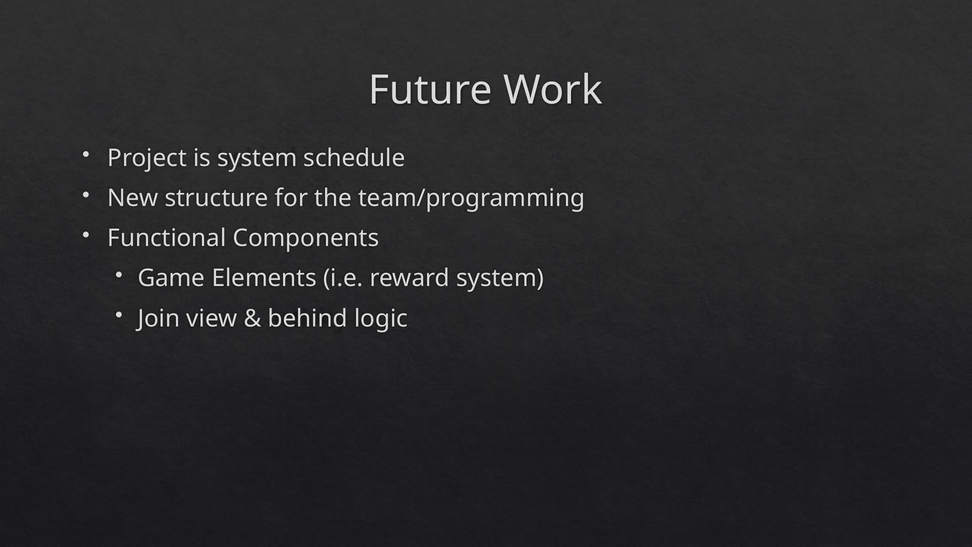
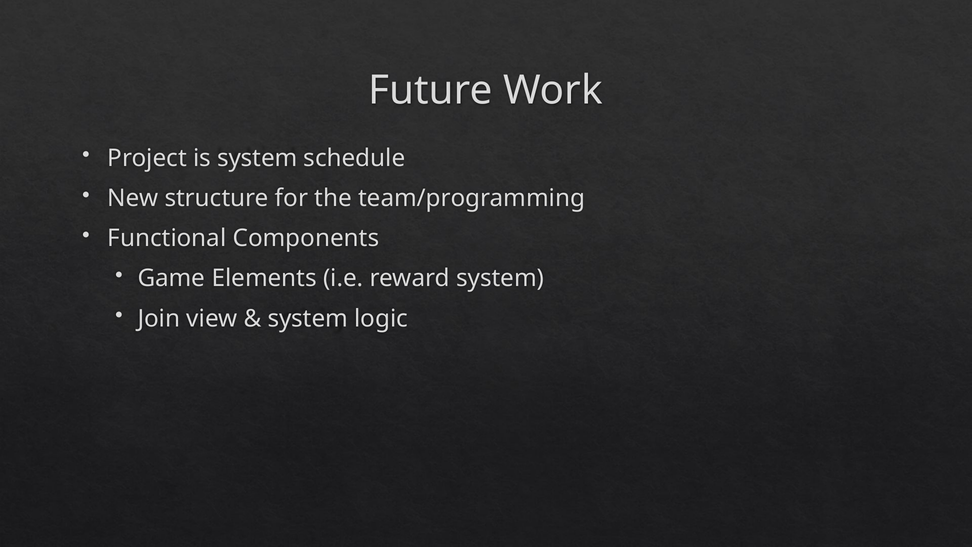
behind: behind -> system (308, 318)
